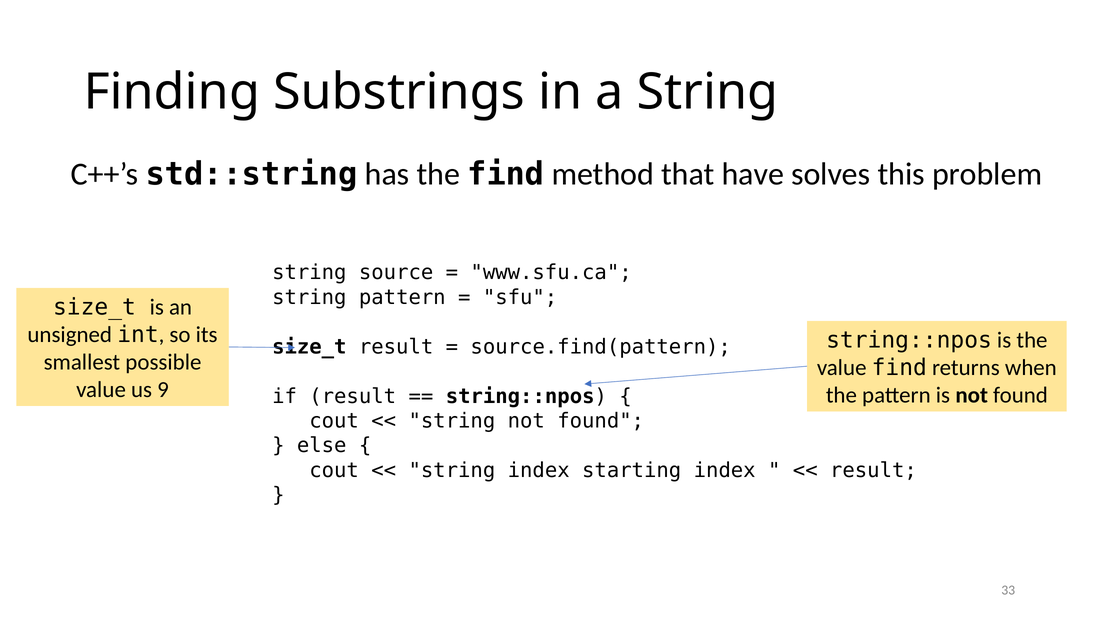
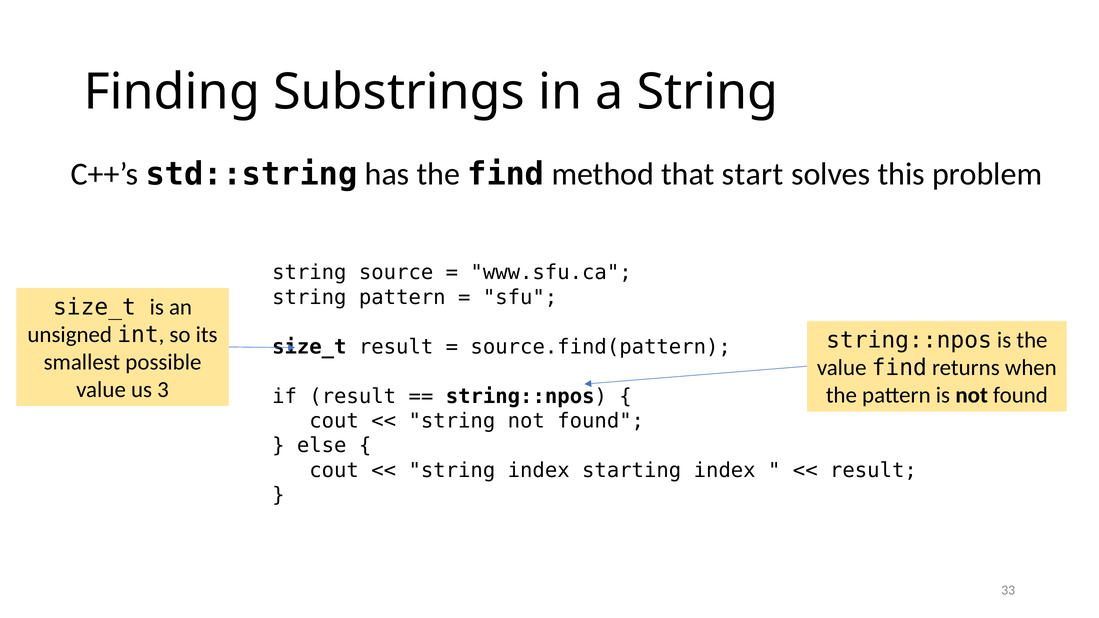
have: have -> start (753, 174)
9: 9 -> 3 (163, 390)
